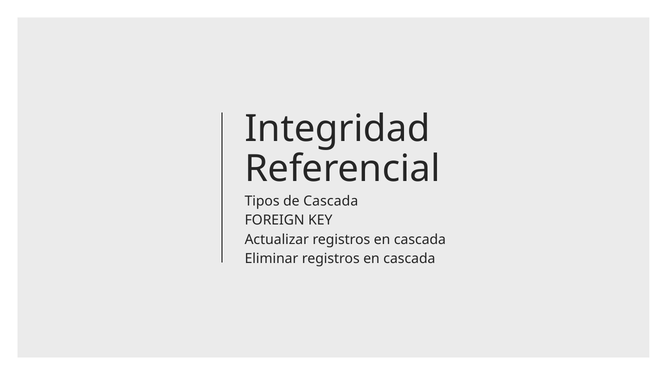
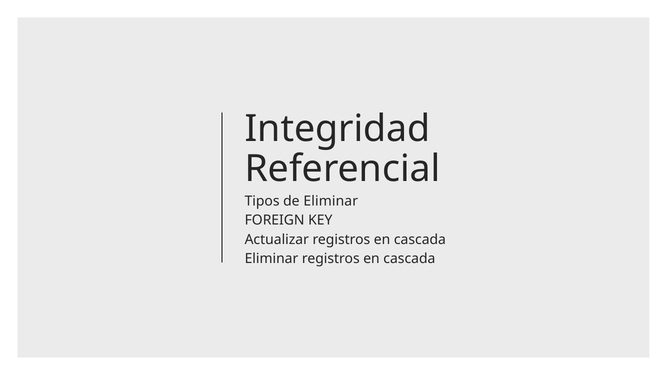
de Cascada: Cascada -> Eliminar (331, 201)
